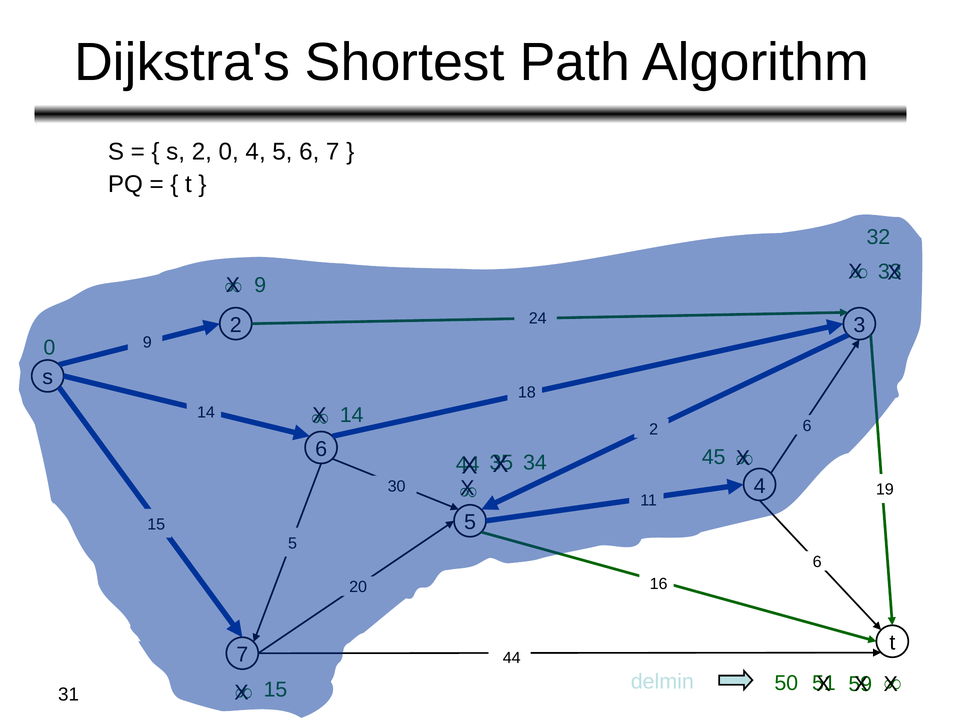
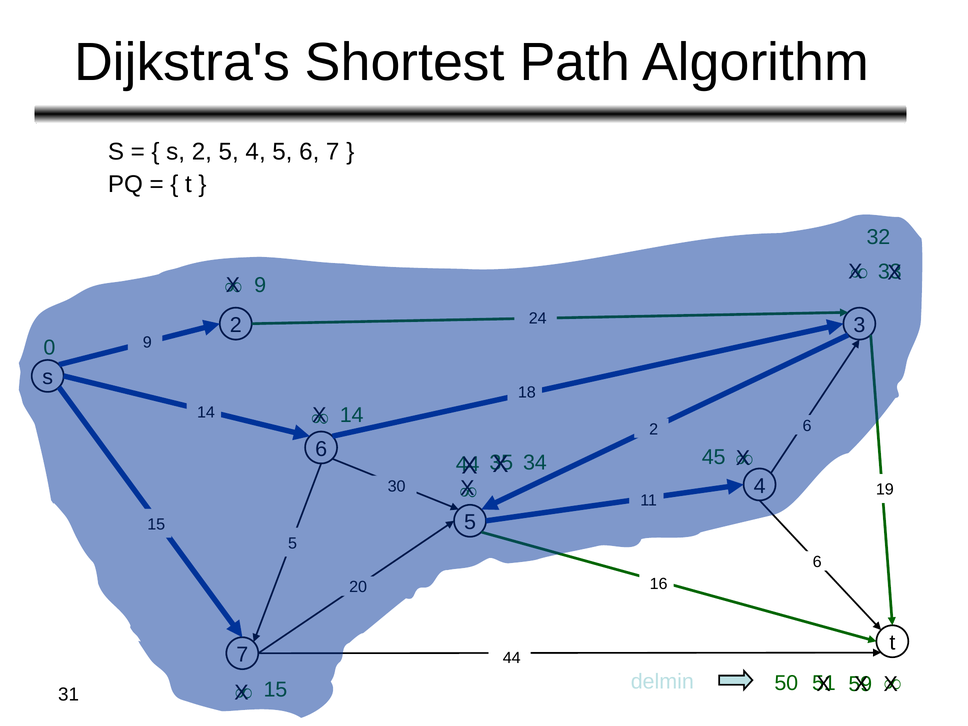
2 0: 0 -> 5 (229, 152)
